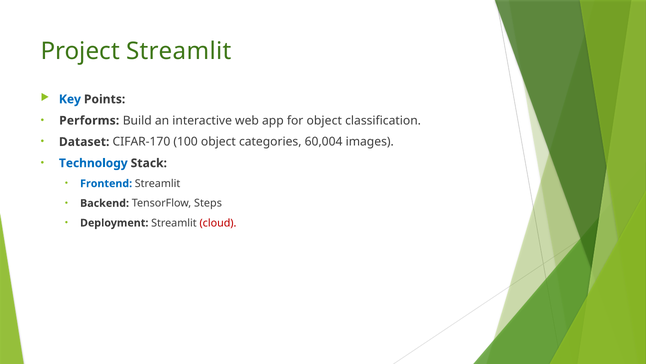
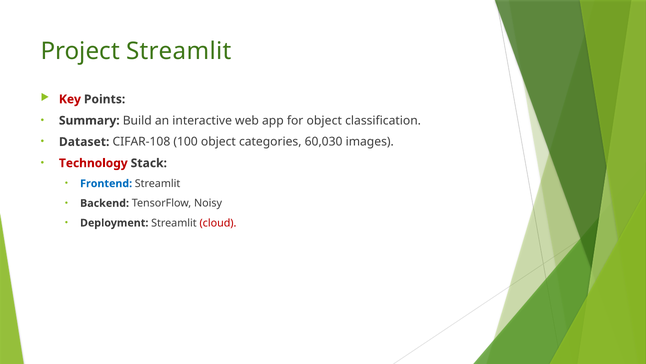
Key colour: blue -> red (70, 99)
Performs: Performs -> Summary (89, 120)
CIFAR-170: CIFAR-170 -> CIFAR-108 (141, 142)
60,004: 60,004 -> 60,030 (324, 142)
Technology colour: blue -> red (93, 163)
Steps: Steps -> Noisy (208, 203)
